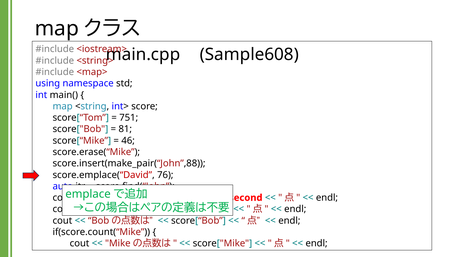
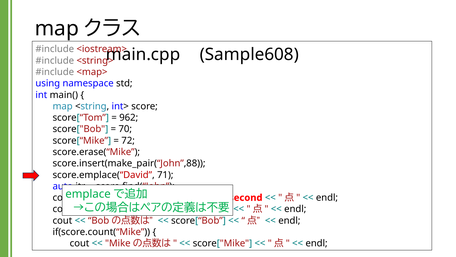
751: 751 -> 962 (129, 118)
81: 81 -> 70 (125, 129)
46: 46 -> 72 (128, 140)
76: 76 -> 71 (165, 175)
